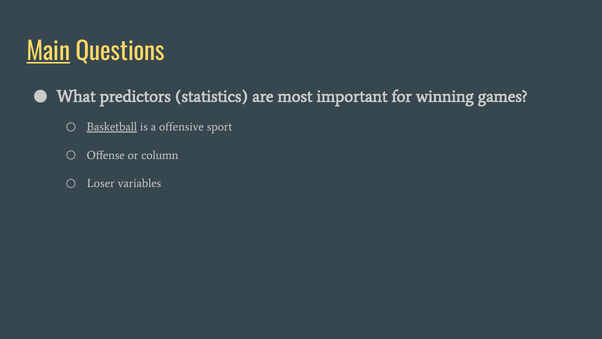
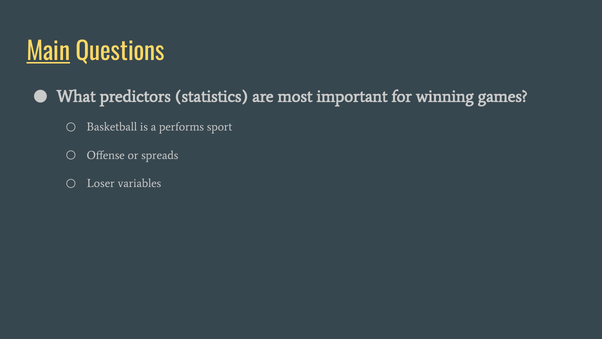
Basketball underline: present -> none (112, 127)
offensive: offensive -> performs (181, 127)
column: column -> spreads (160, 155)
